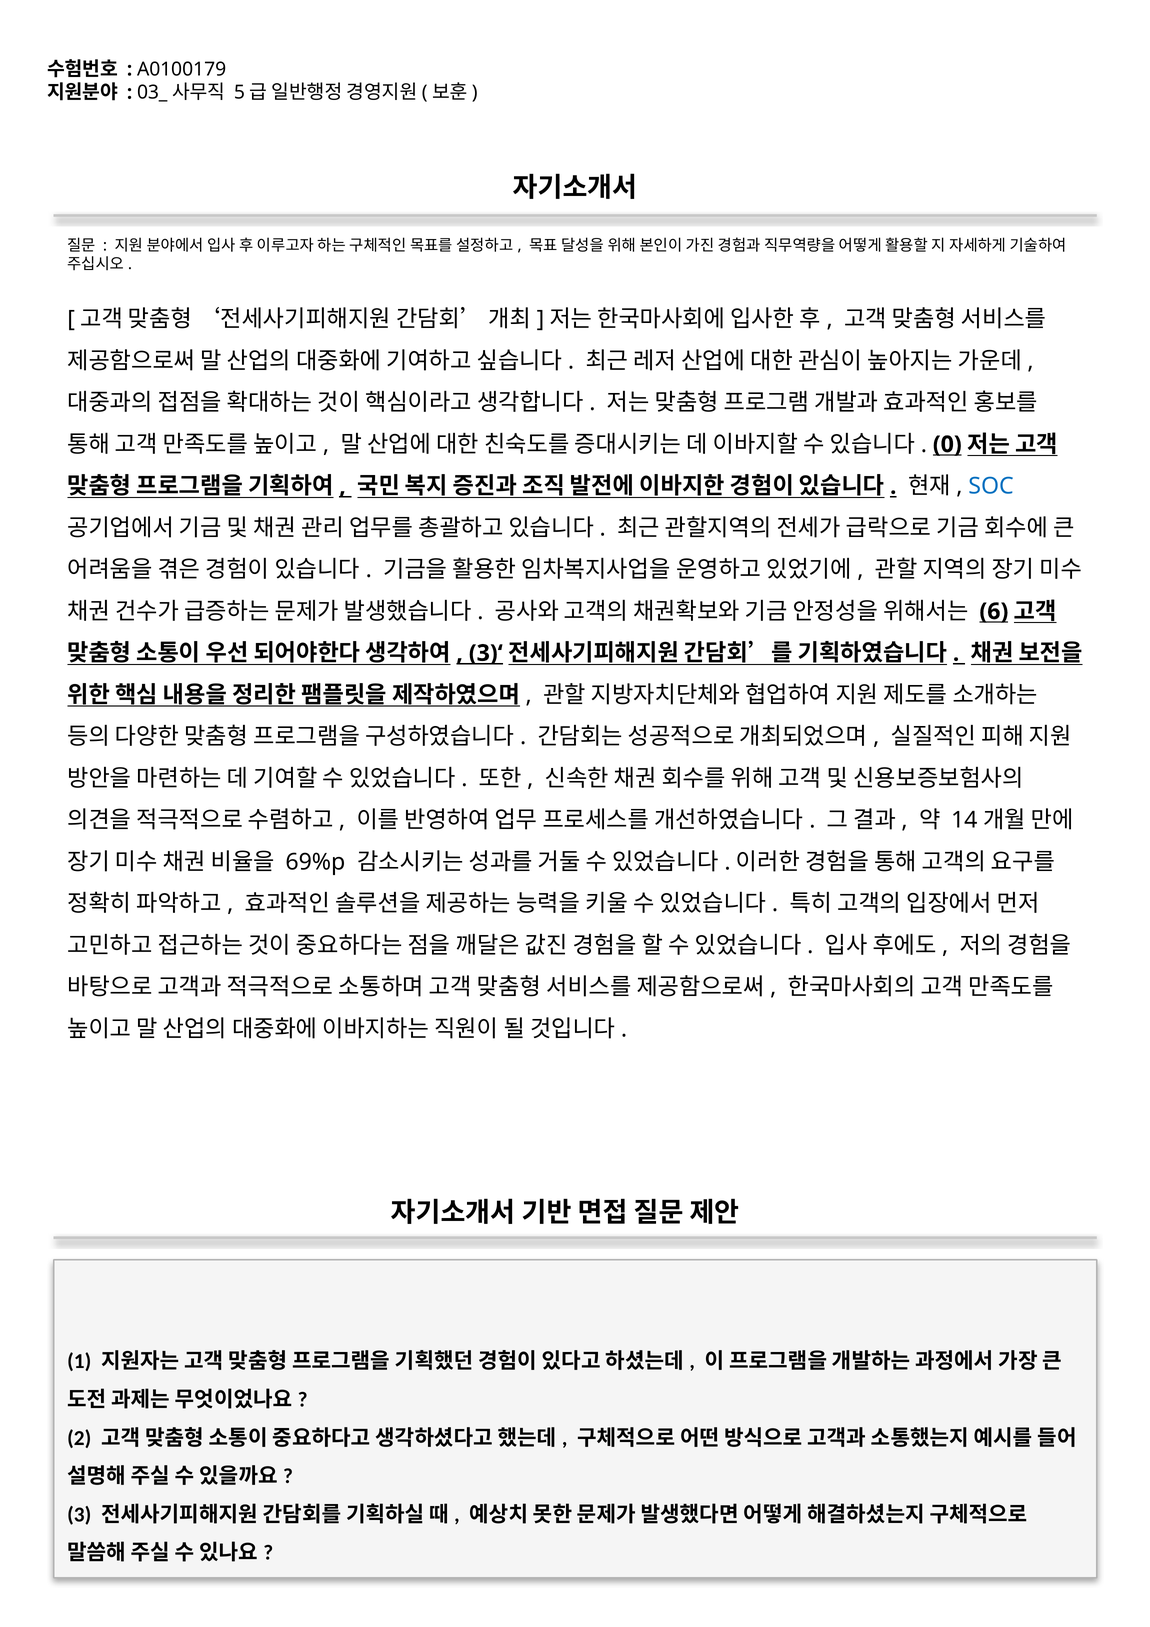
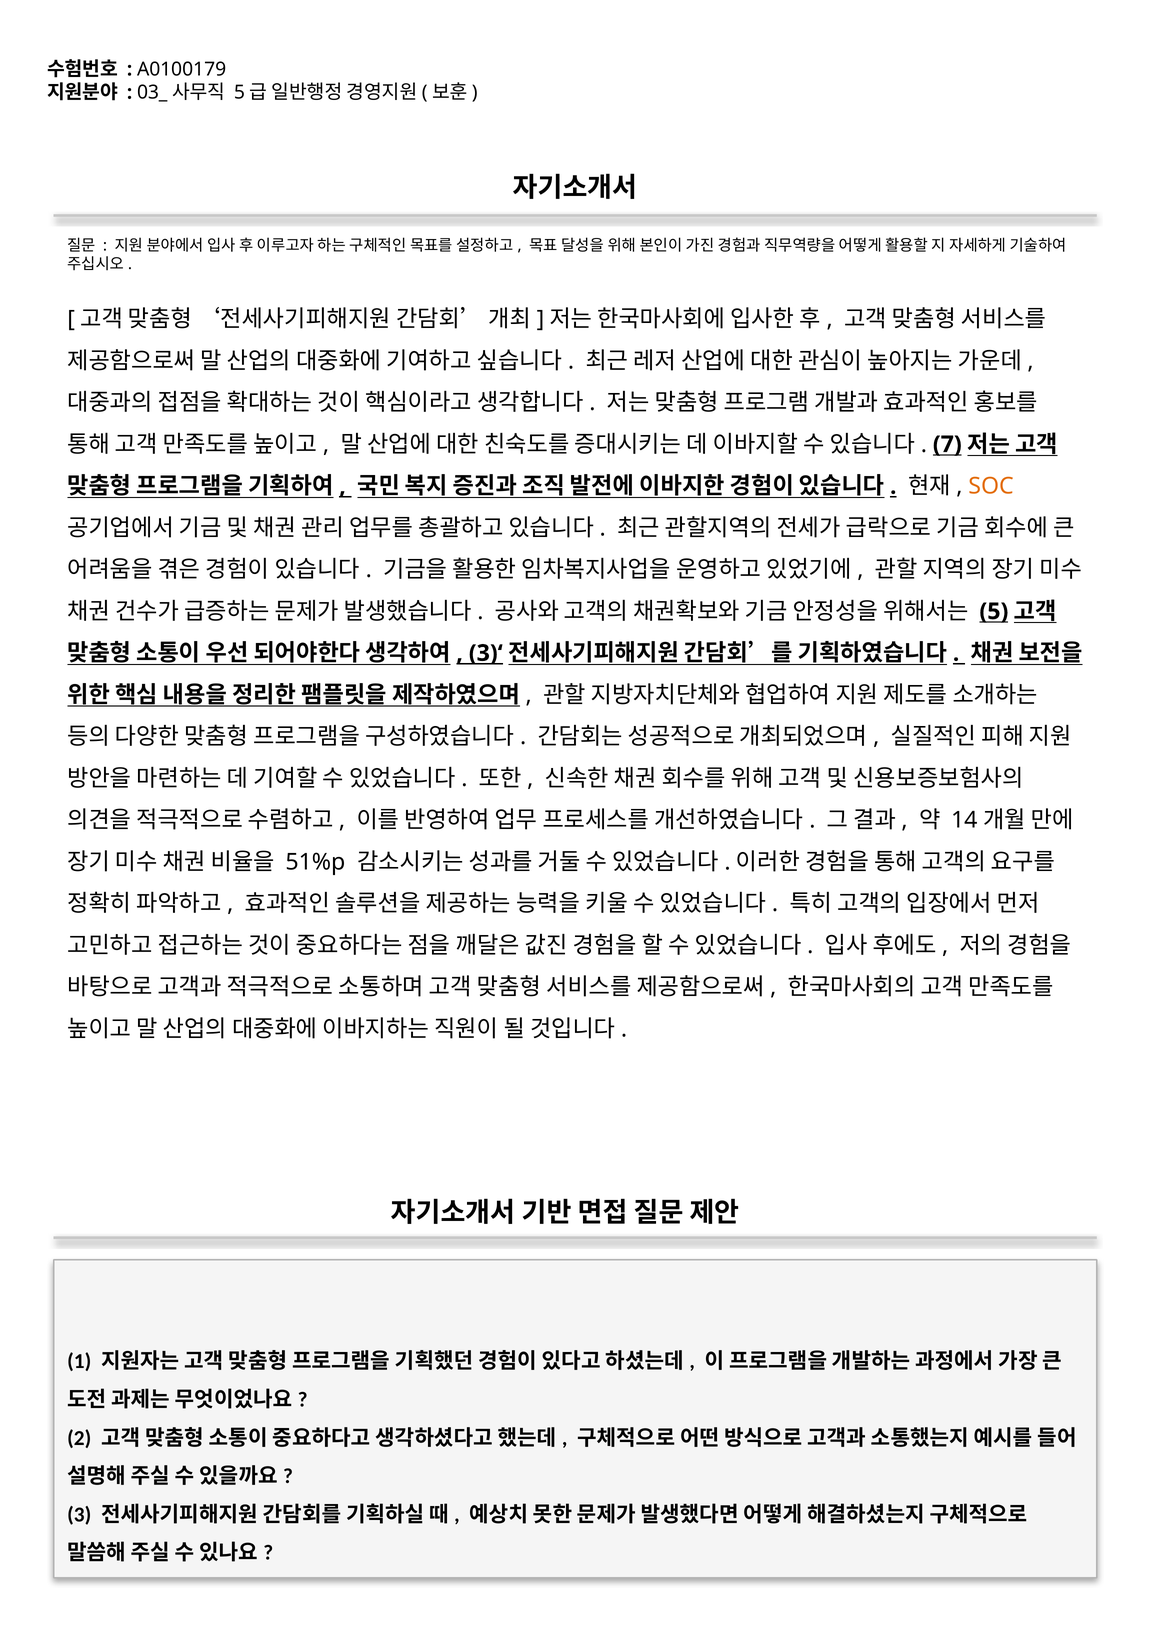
0: 0 -> 7 (947, 444)
SOC colour: blue -> orange (991, 486)
6: 6 -> 5 (994, 611)
69%p: 69%p -> 51%p (315, 862)
